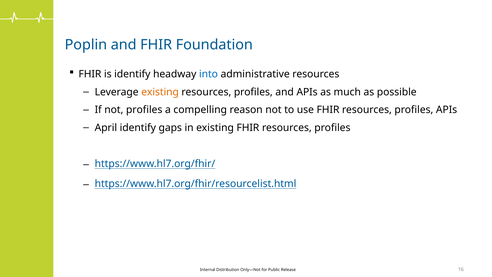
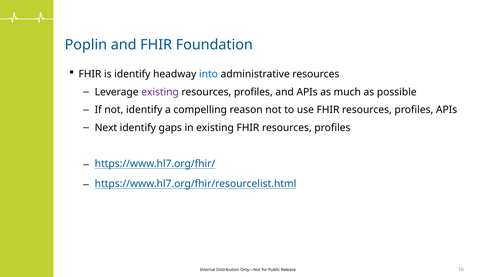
existing colour: orange -> purple (160, 92)
not profiles: profiles -> identify (144, 110)
April: April -> Next (106, 128)
